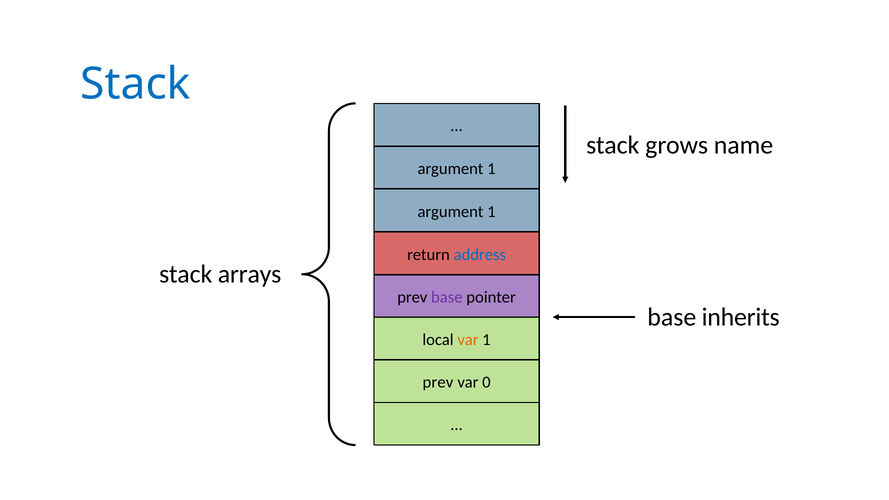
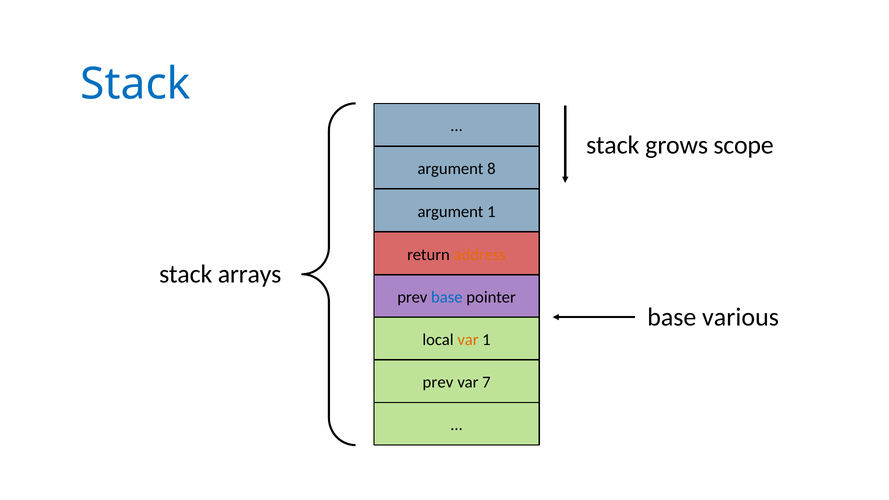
name: name -> scope (744, 145)
1: 1 -> 8 (491, 169)
address colour: blue -> orange (480, 255)
base colour: purple -> blue (447, 297)
inherits: inherits -> various (741, 317)
0: 0 -> 7 (486, 382)
